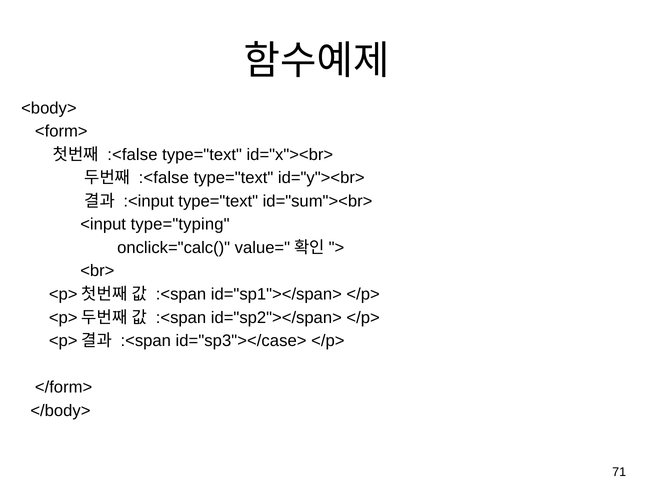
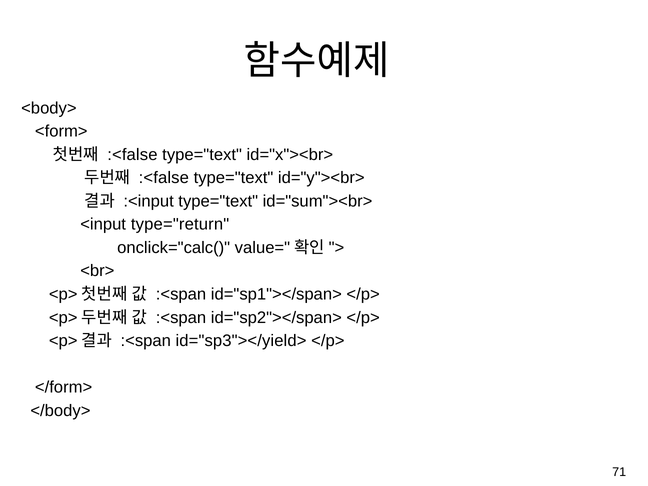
type="typing: type="typing -> type="return (180, 225)
id="sp3"></case>: id="sp3"></case> -> id="sp3"></yield> (241, 341)
